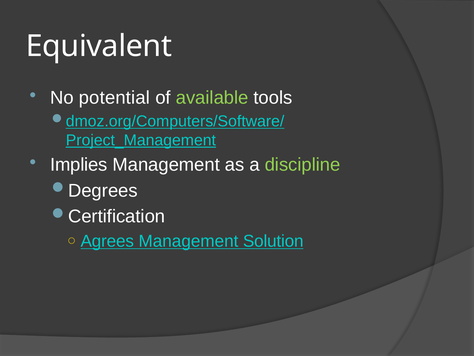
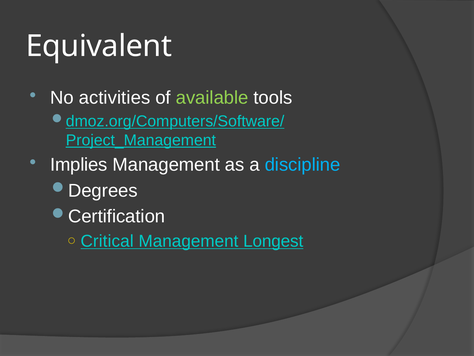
potential: potential -> activities (114, 98)
discipline colour: light green -> light blue (303, 165)
Agrees: Agrees -> Critical (107, 241)
Solution: Solution -> Longest (273, 241)
